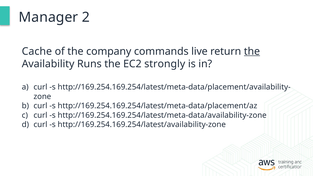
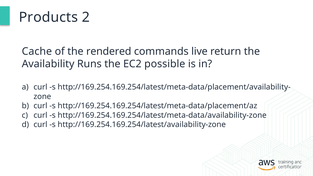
Manager: Manager -> Products (48, 17)
company: company -> rendered (109, 51)
the underline: present -> none (252, 51)
strongly: strongly -> possible (165, 64)
